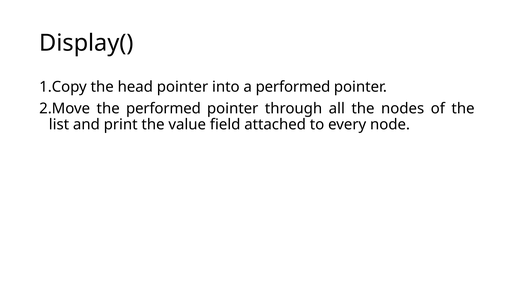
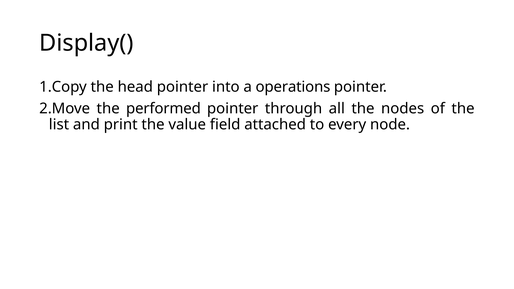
a performed: performed -> operations (293, 87)
